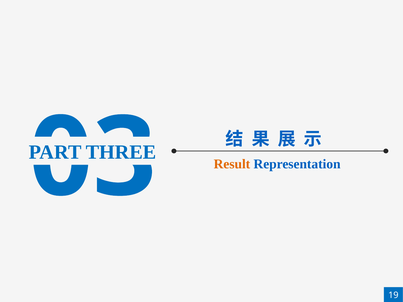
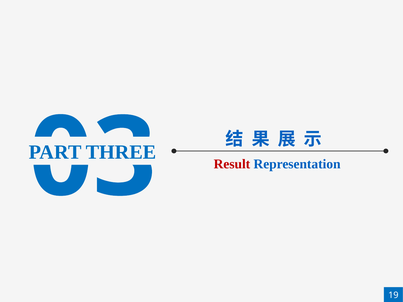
Result colour: orange -> red (232, 164)
